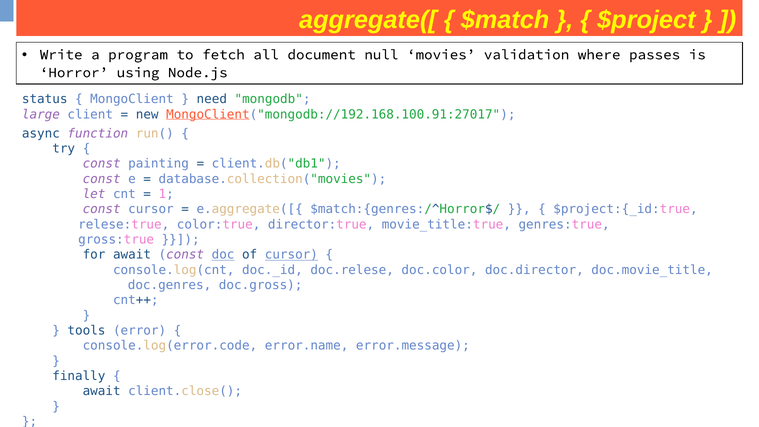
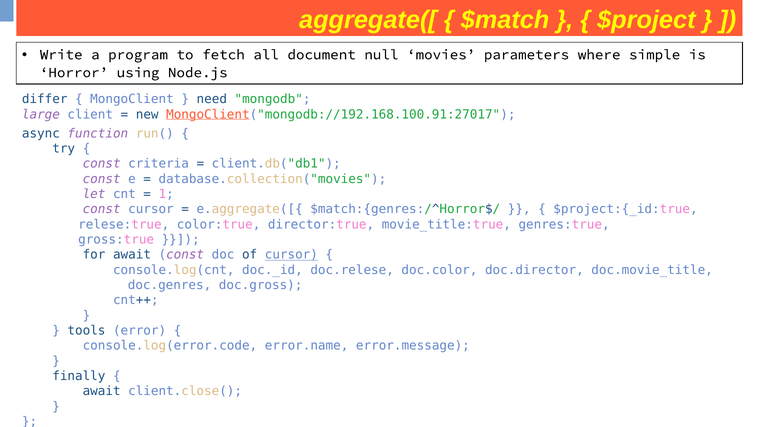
validation: validation -> parameters (527, 55)
passes: passes -> simple (655, 55)
status: status -> differ (45, 99)
painting: painting -> criteria (159, 164)
doc underline: present -> none (223, 255)
